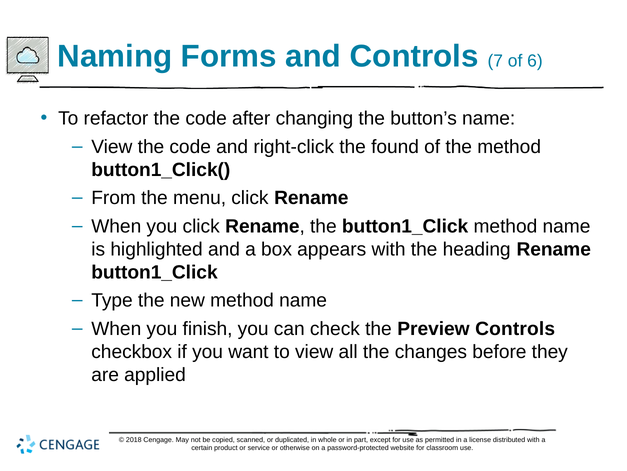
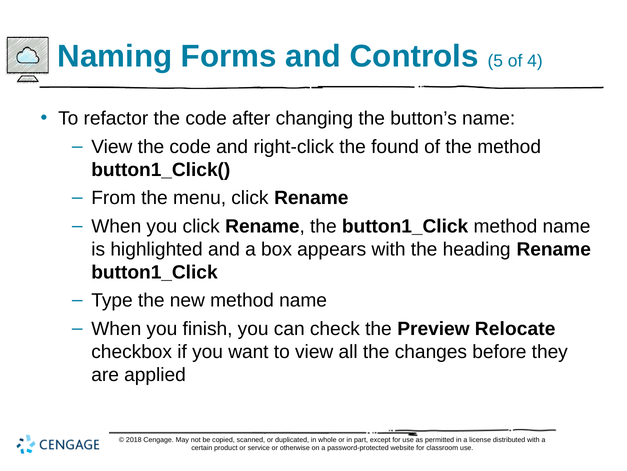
7: 7 -> 5 (495, 61)
6: 6 -> 4 (535, 61)
Preview Controls: Controls -> Relocate (515, 328)
